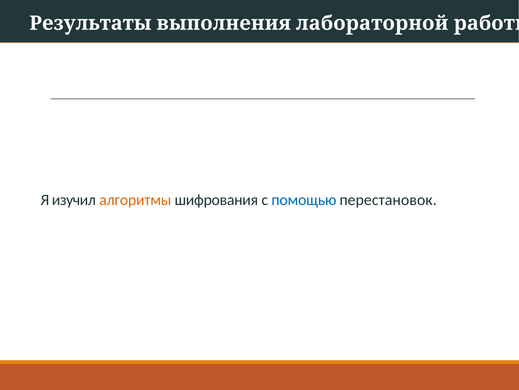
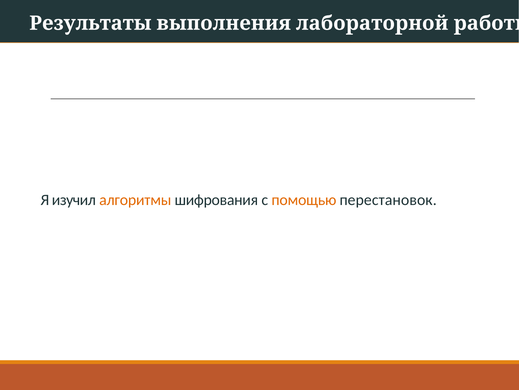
помощью colour: blue -> orange (304, 200)
